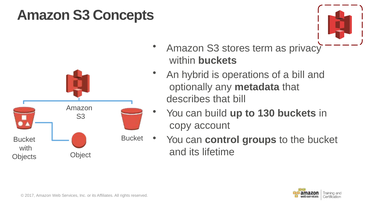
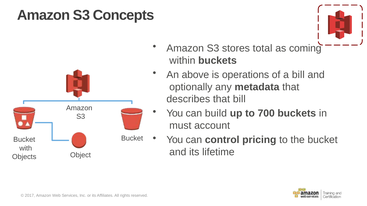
term: term -> total (263, 48)
privacy: privacy -> coming (305, 48)
hybrid: hybrid -> above (195, 75)
130: 130 -> 700 (266, 114)
copy: copy -> must (180, 126)
groups: groups -> pricing (259, 140)
